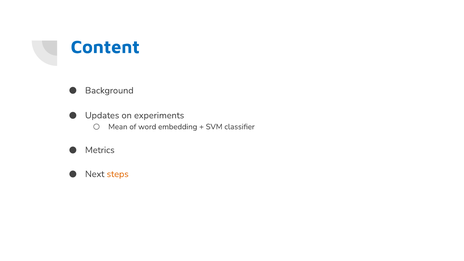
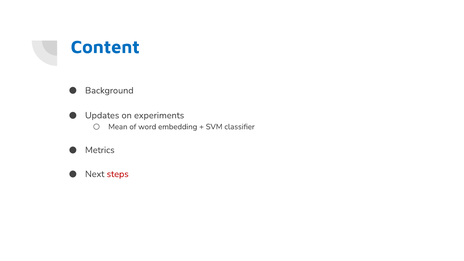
steps colour: orange -> red (118, 174)
